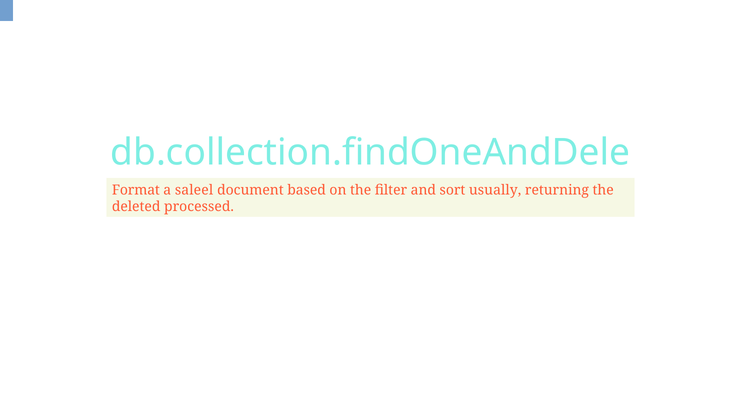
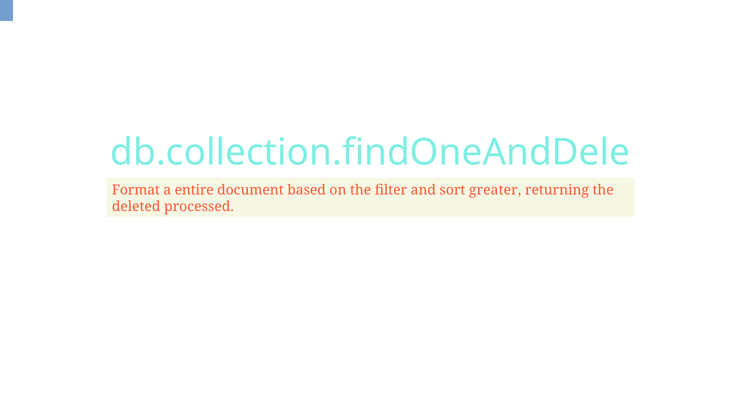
saleel: saleel -> entire (194, 190)
usually: usually -> greater (495, 190)
